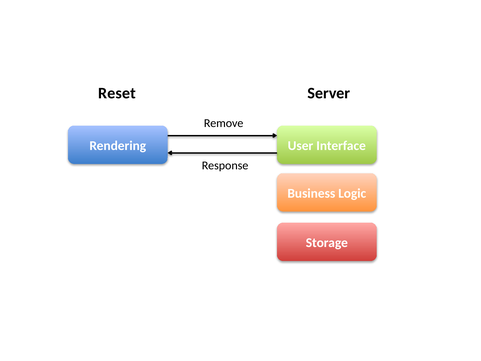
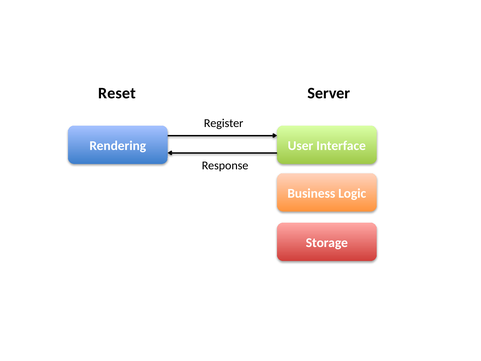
Remove: Remove -> Register (224, 123)
